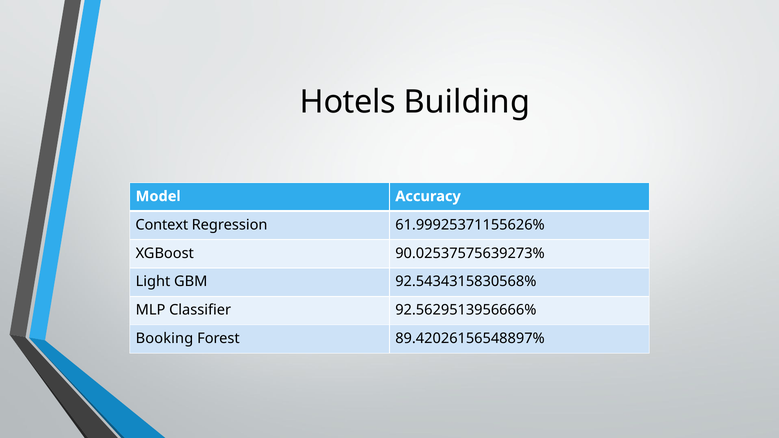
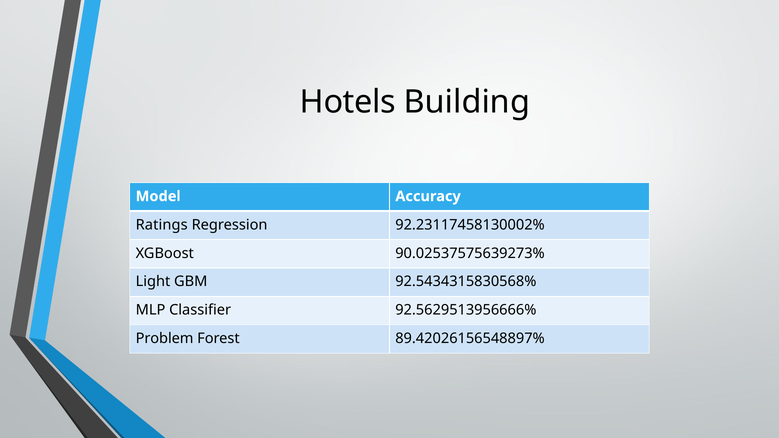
Context: Context -> Ratings (162, 225)
61.99925371155626%: 61.99925371155626% -> 92.23117458130002% (470, 225)
Booking: Booking -> Problem (165, 339)
